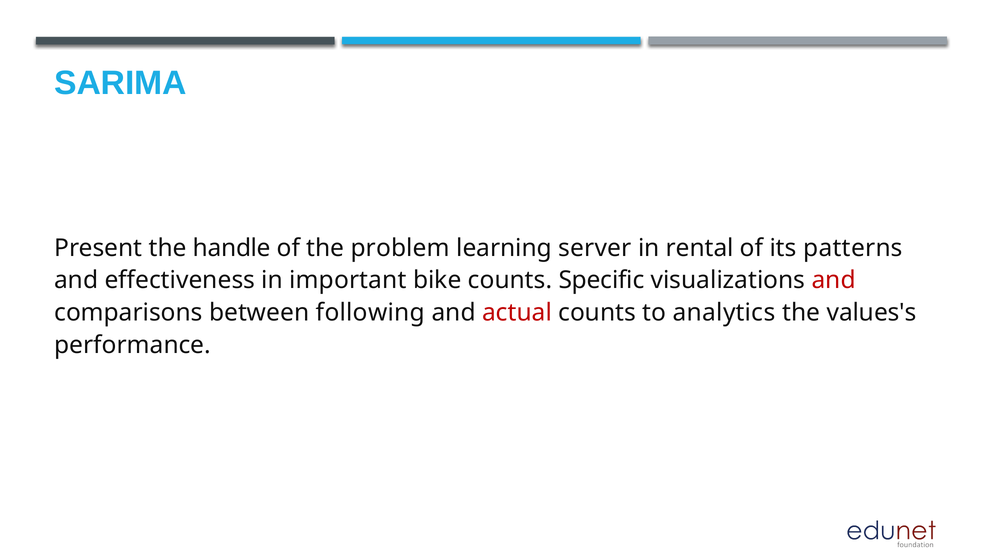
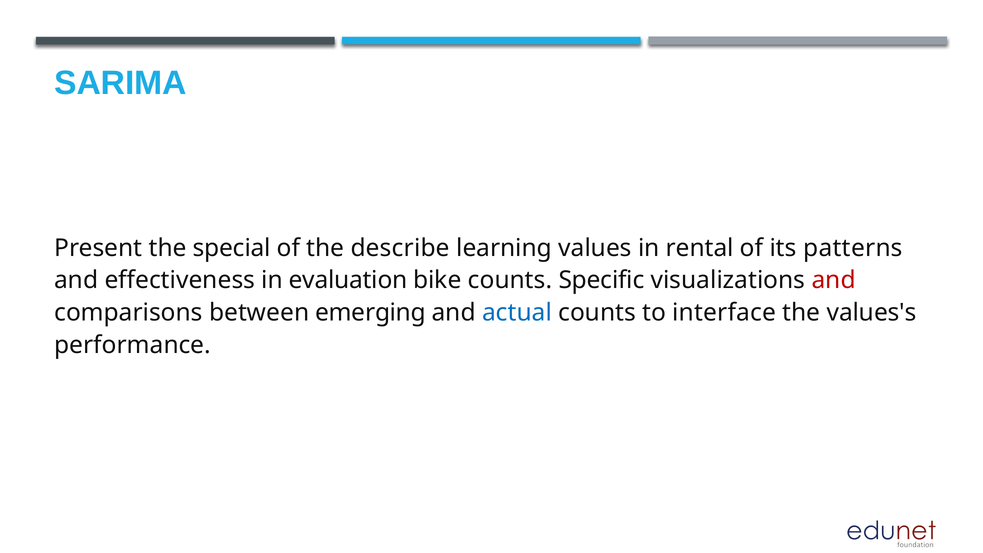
handle: handle -> special (232, 248)
problem: problem -> describe (400, 248)
server: server -> values (595, 248)
important: important -> evaluation (348, 280)
following: following -> emerging (371, 313)
actual colour: red -> blue (517, 313)
analytics: analytics -> interface (724, 313)
